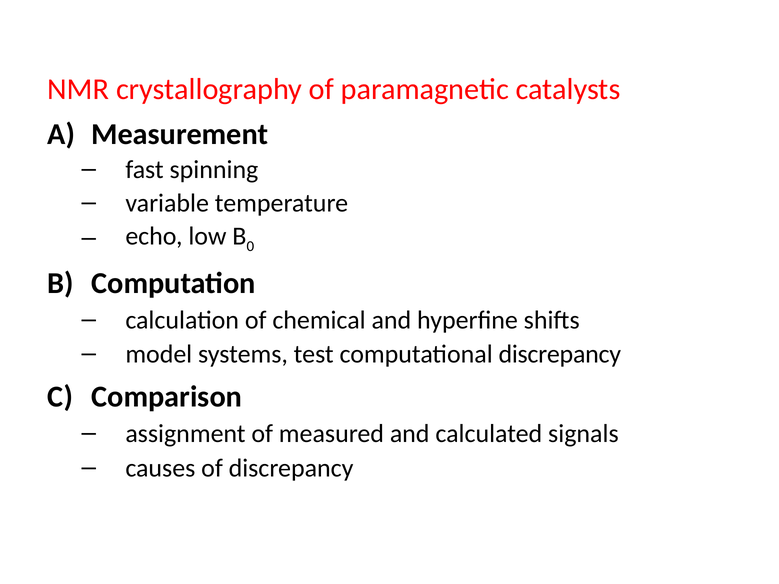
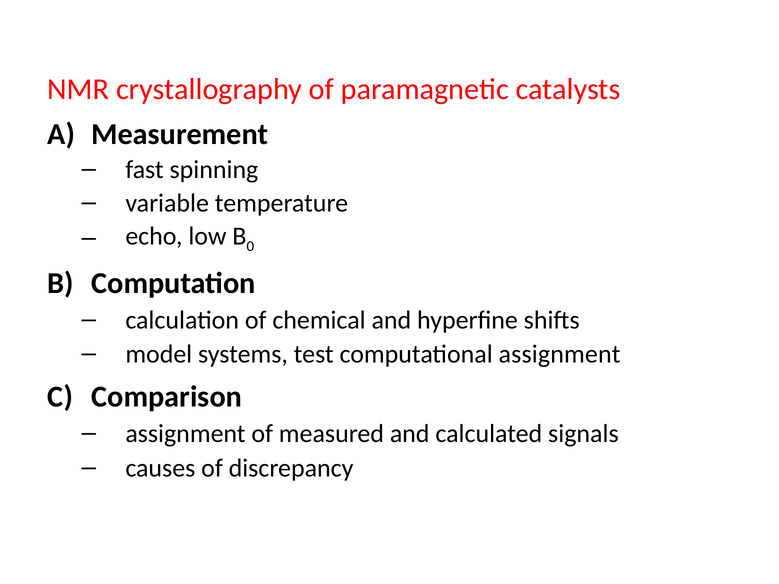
computational discrepancy: discrepancy -> assignment (560, 354)
